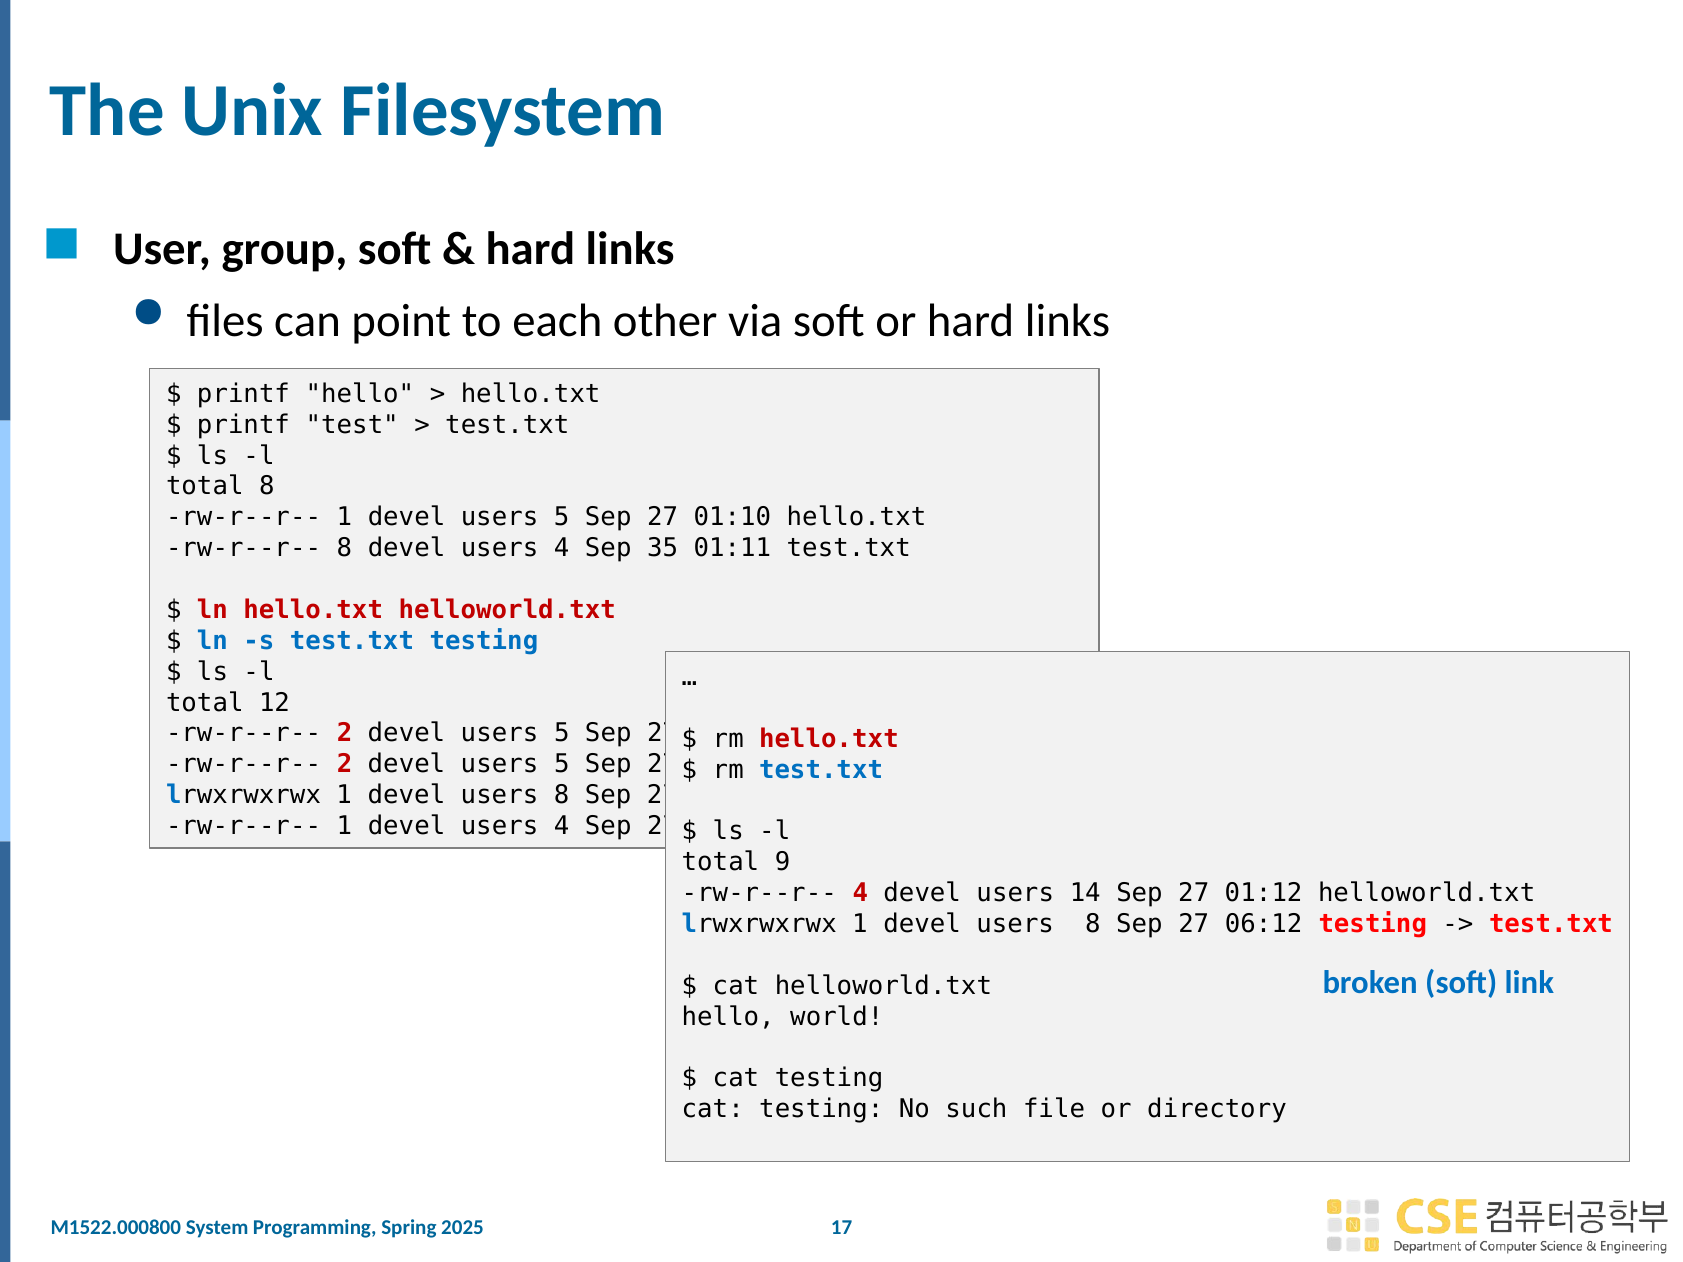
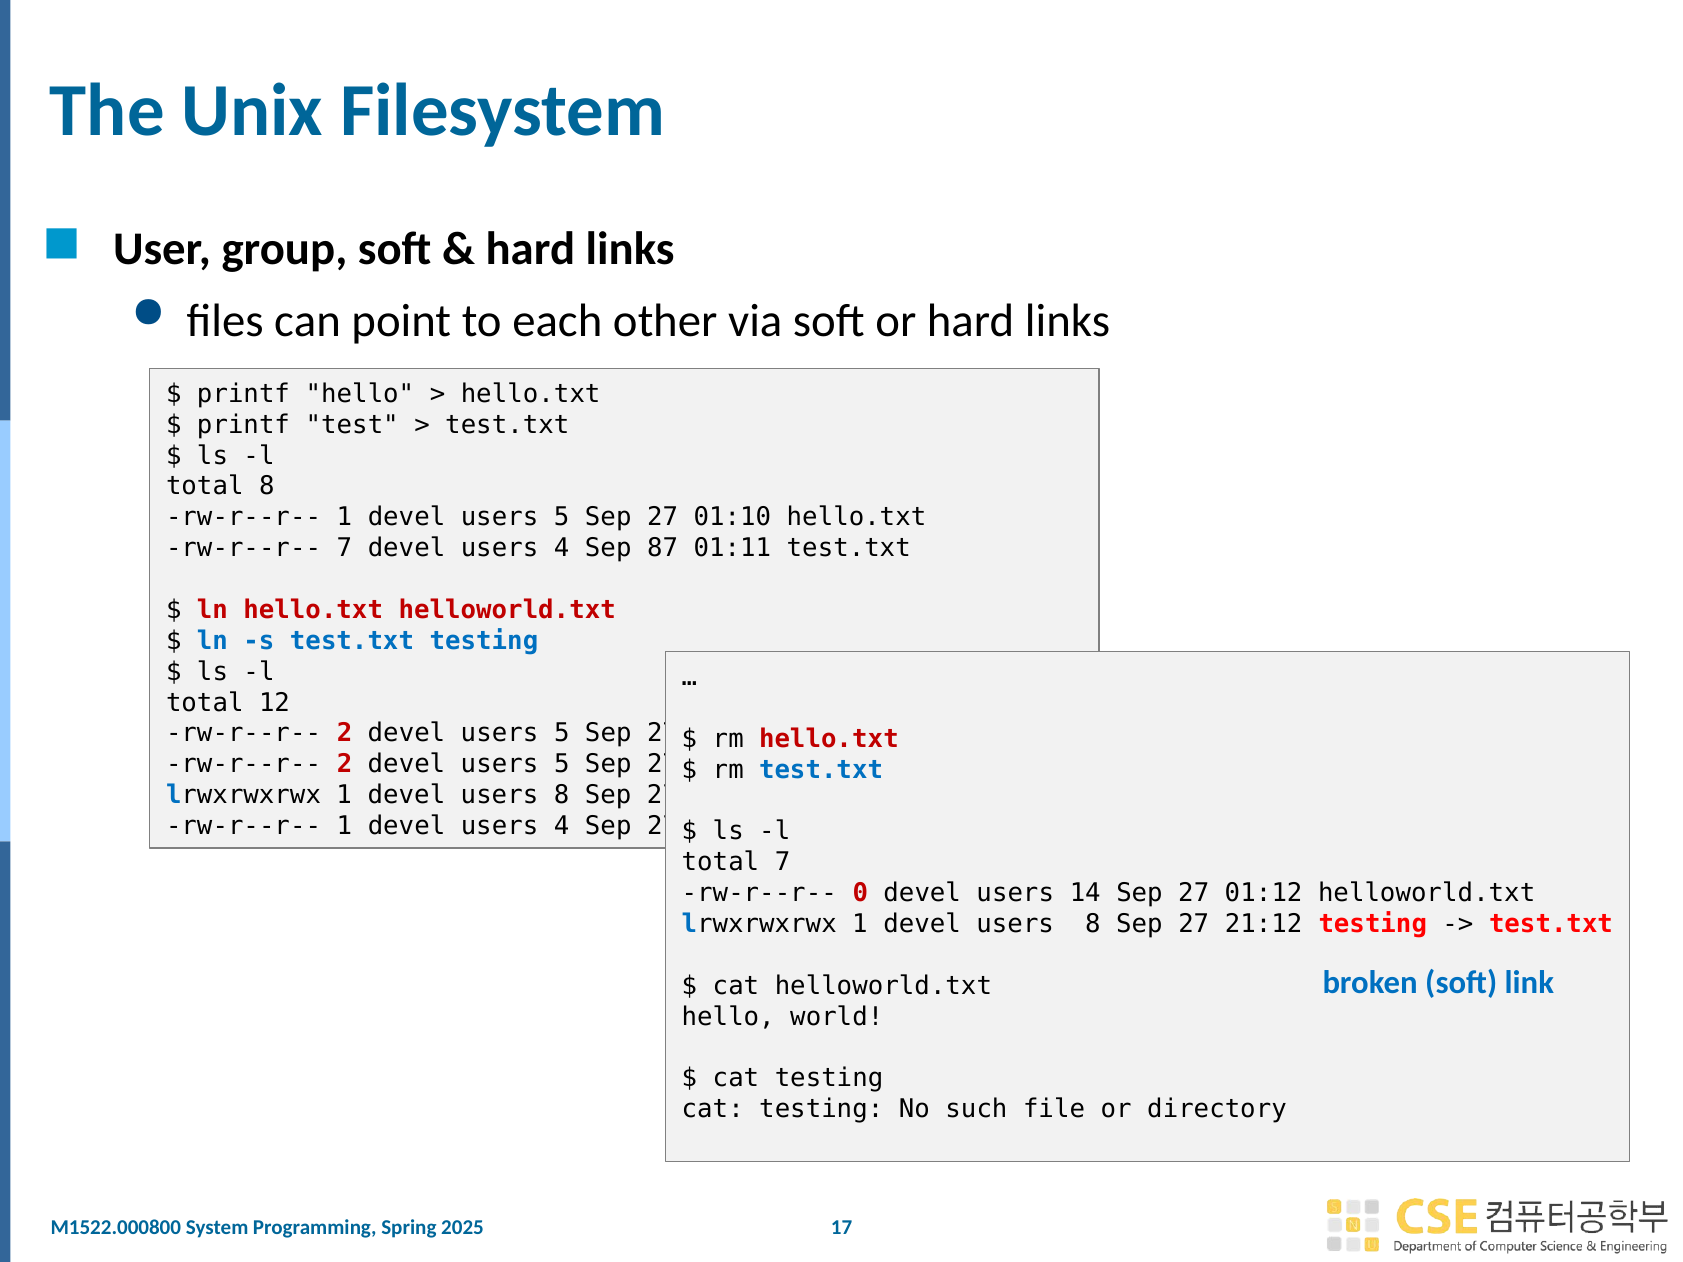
rw-r--r-- 8: 8 -> 7 (344, 548)
35: 35 -> 87 (663, 548)
total 9: 9 -> 7 (782, 862)
rw-r--r-- 4: 4 -> 0 (860, 893)
06:12: 06:12 -> 21:12 (1264, 924)
